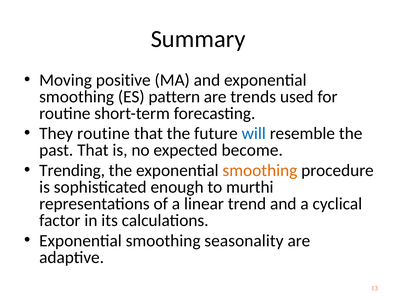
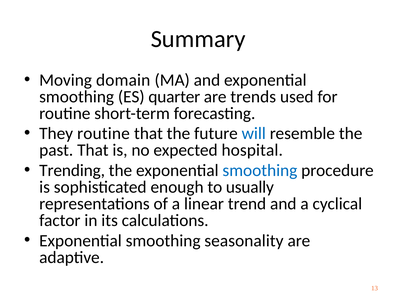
positive: positive -> domain (123, 80)
pattern: pattern -> quarter (174, 97)
become: become -> hospital (252, 150)
smoothing colour: orange -> blue (260, 170)
murthi: murthi -> usually (250, 187)
